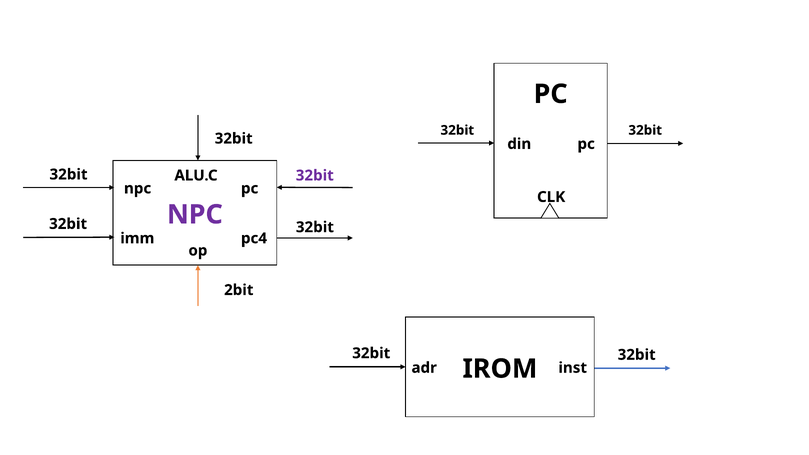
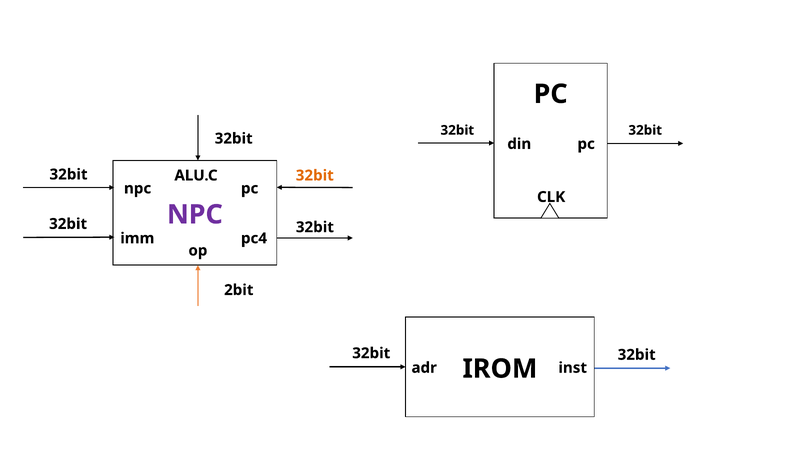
32bit colour: purple -> orange (315, 176)
